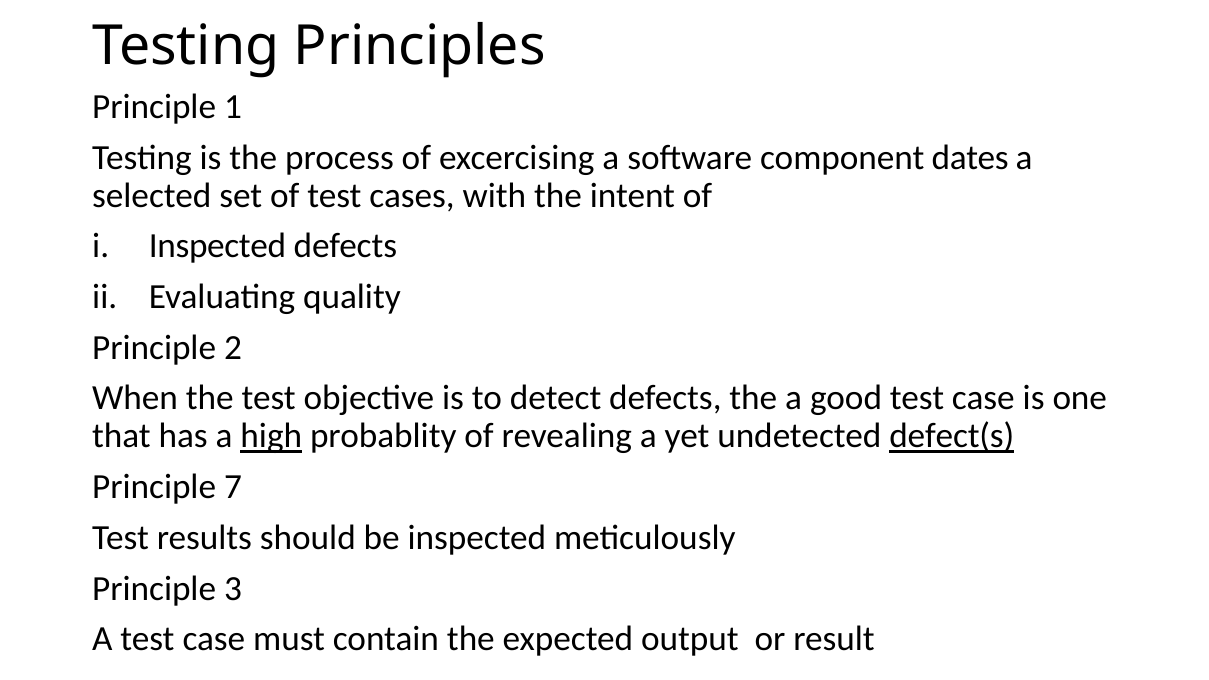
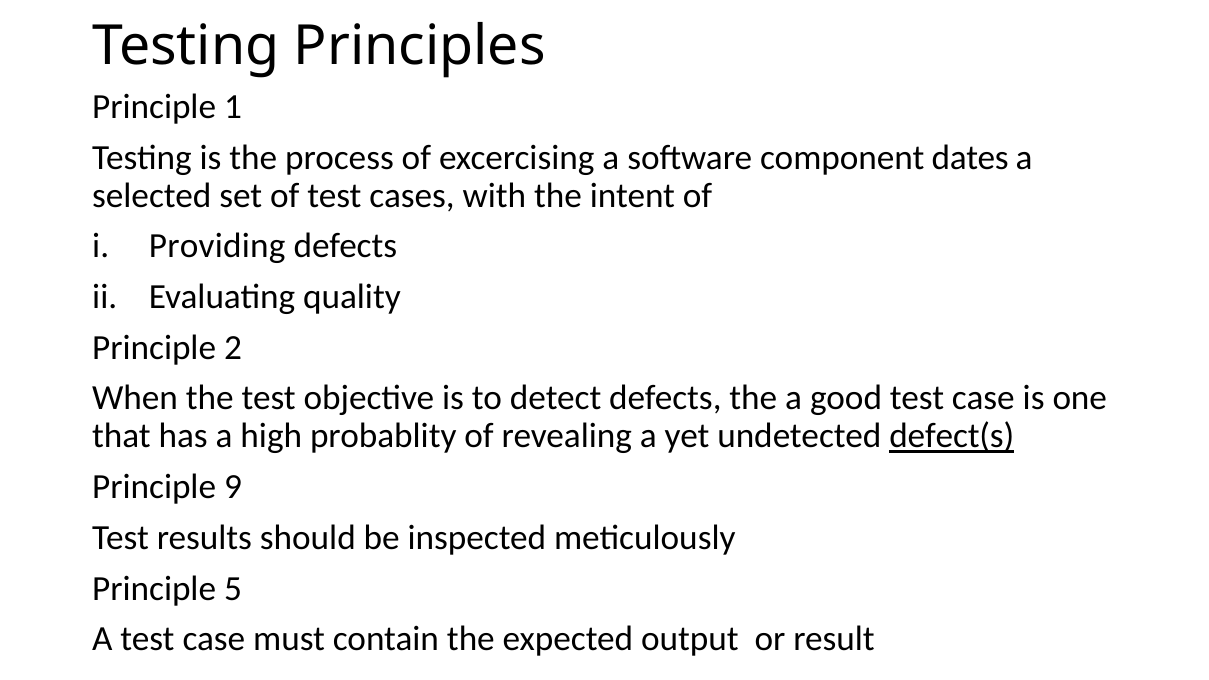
Inspected: Inspected -> Providing (217, 246)
high underline: present -> none (271, 436)
7: 7 -> 9 (233, 487)
3: 3 -> 5 (233, 588)
